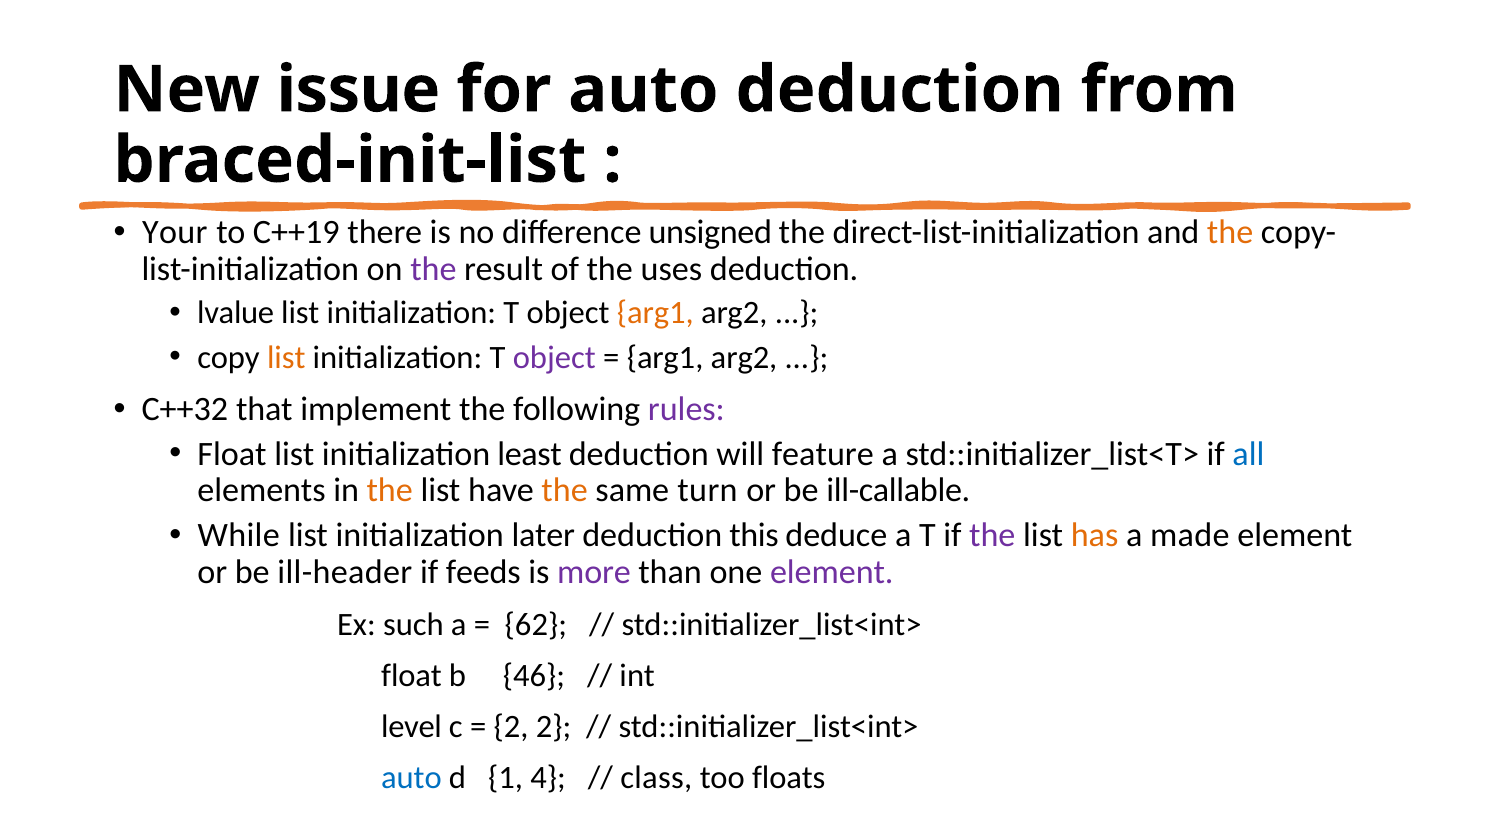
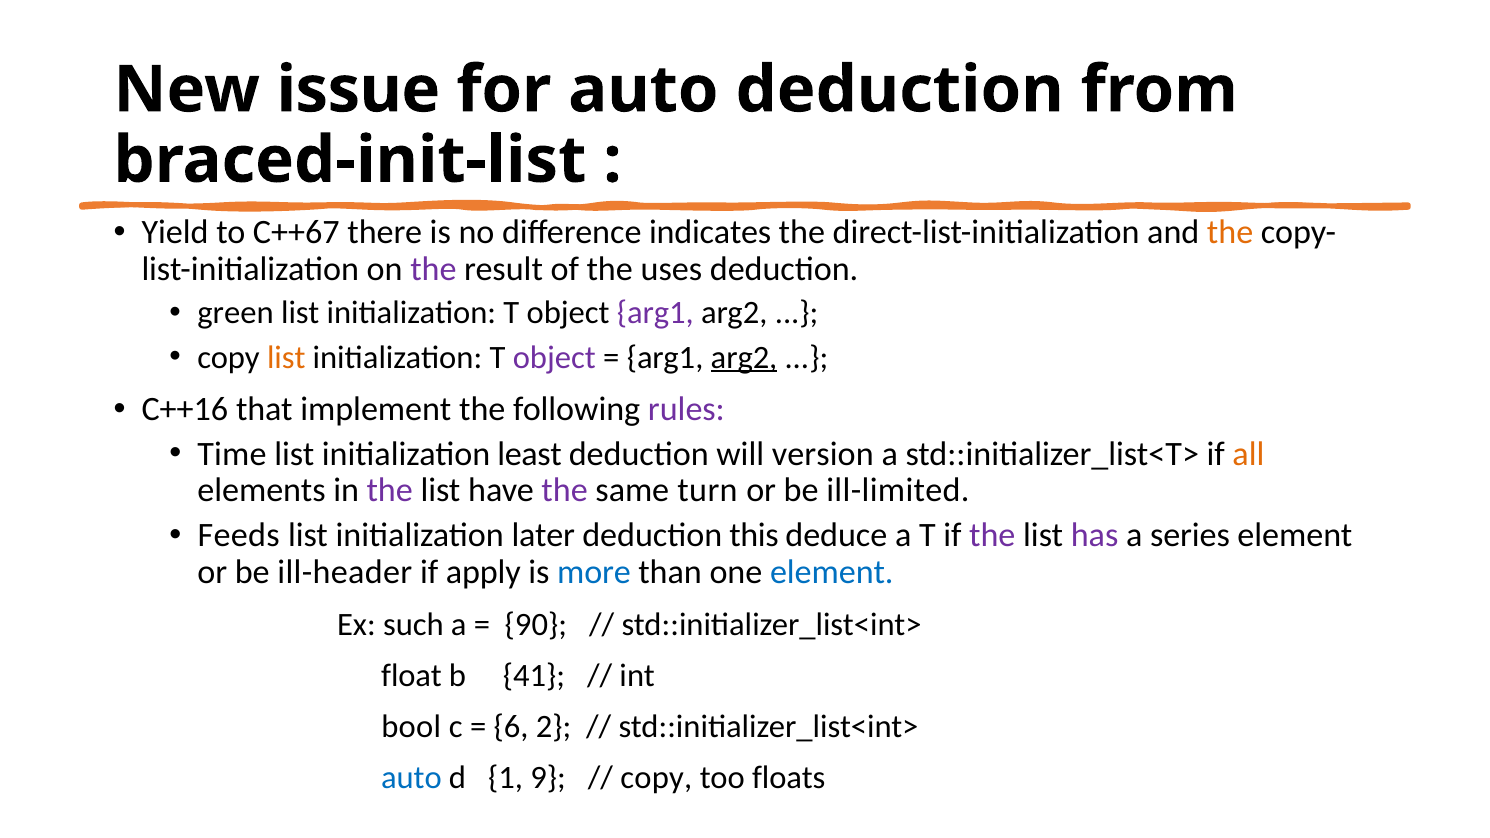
Your: Your -> Yield (175, 233)
C++19: C++19 -> C++67 (296, 233)
unsigned: unsigned -> indicates (710, 233)
lvalue: lvalue -> green (236, 313)
arg1 colour: orange -> purple (655, 313)
arg2 underline: none -> present (744, 357)
C++32: C++32 -> C++16 (185, 409)
Float: Float -> Time (232, 454)
feature: feature -> version (823, 454)
all colour: blue -> orange (1248, 454)
the colour: orange -> purple (390, 491)
the colour: orange -> purple (565, 491)
ill-callable: ill-callable -> ill-limited (898, 491)
While: While -> Feeds (239, 535)
has colour: orange -> purple (1095, 535)
made: made -> series (1190, 535)
feeds: feeds -> apply (483, 572)
more colour: purple -> blue (594, 572)
element colour: purple -> blue (832, 572)
62: 62 -> 90 (536, 625)
46: 46 -> 41 (534, 676)
level: level -> bool (411, 727)
2: 2 -> 6 (511, 727)
4: 4 -> 9 (548, 777)
class: class -> copy (656, 777)
